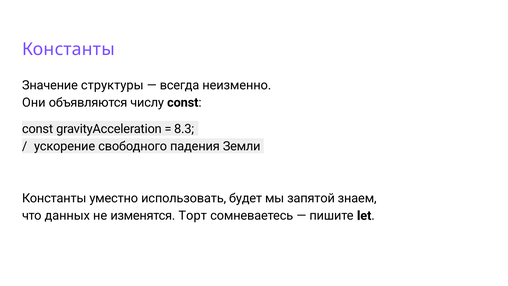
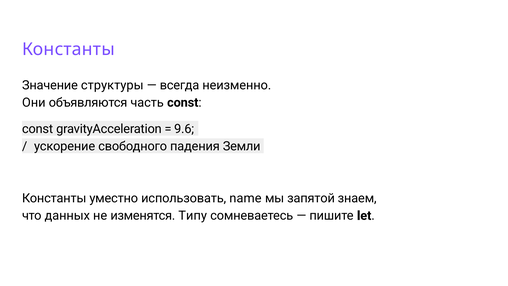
числу: числу -> часть (147, 102)
8.3: 8.3 -> 9.6 (184, 129)
будет: будет -> name (245, 198)
Торт: Торт -> Типу (193, 215)
